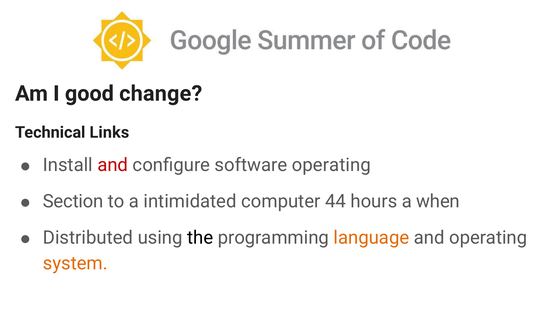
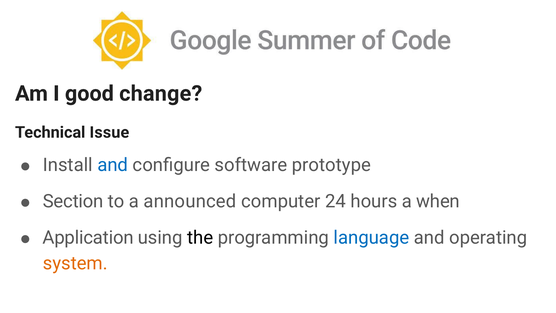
Links: Links -> Issue (109, 132)
and colour: red -> blue (113, 165)
software operating: operating -> prototype (331, 165)
intimidated: intimidated -> announced (190, 201)
44: 44 -> 24 (335, 201)
Distributed: Distributed -> Application (88, 238)
language colour: orange -> blue (371, 238)
